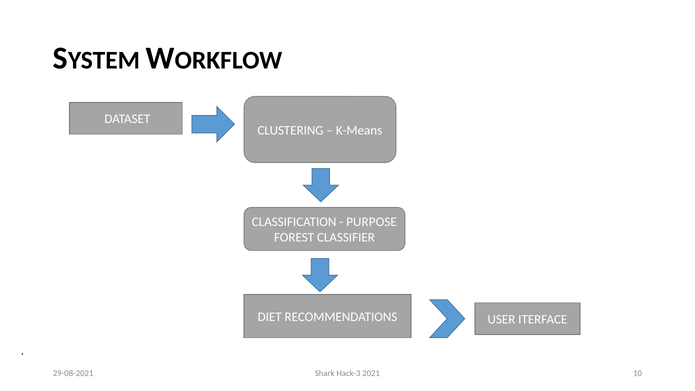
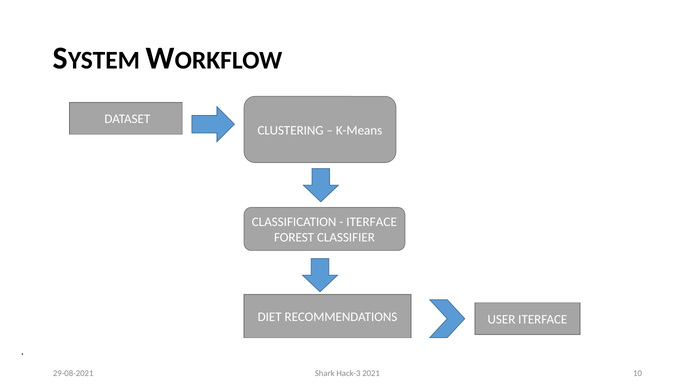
PURPOSE: PURPOSE -> ITERFACE (372, 222)
